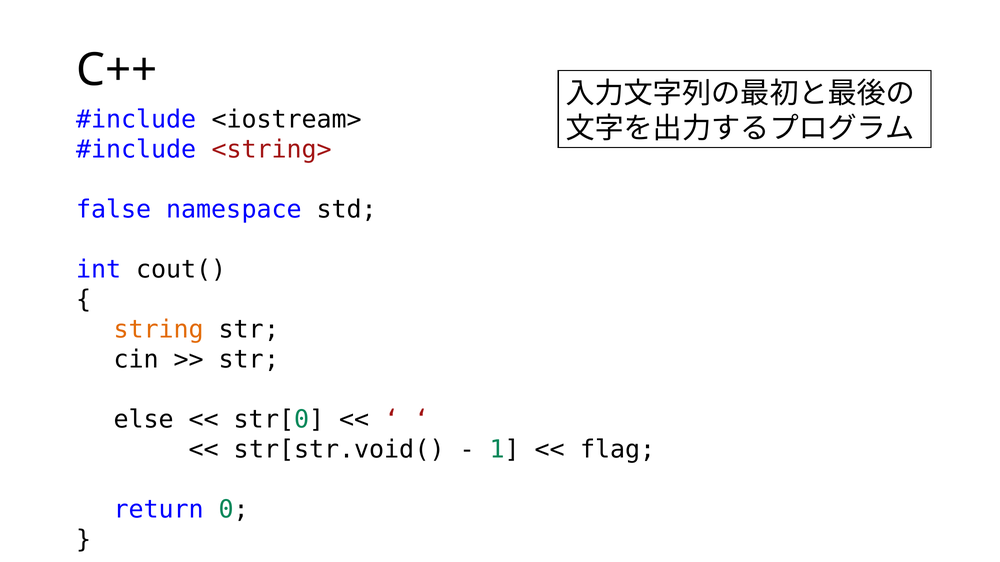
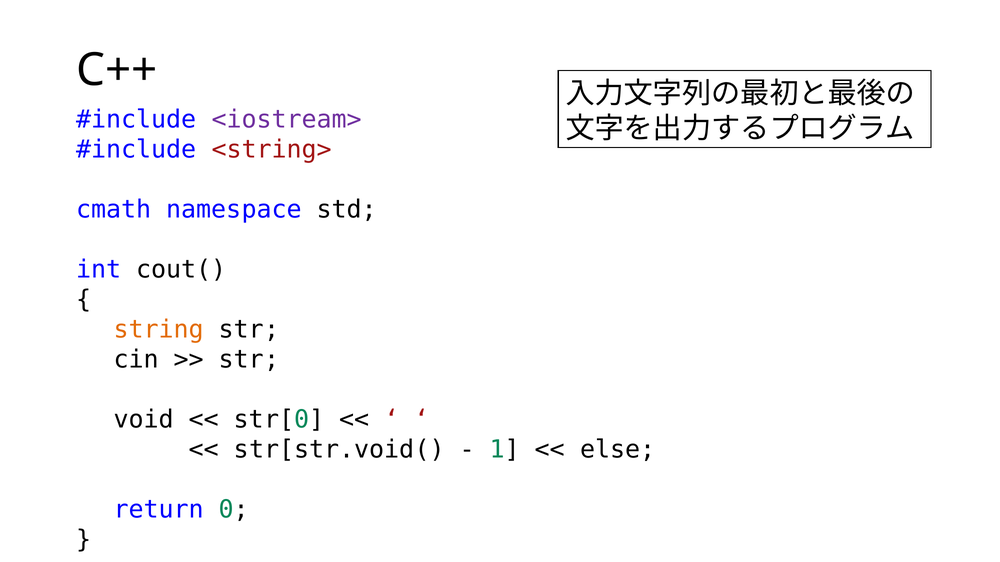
<iostream> colour: black -> purple (287, 120)
false: false -> cmath (114, 210)
else: else -> void (144, 420)
flag: flag -> else (618, 450)
